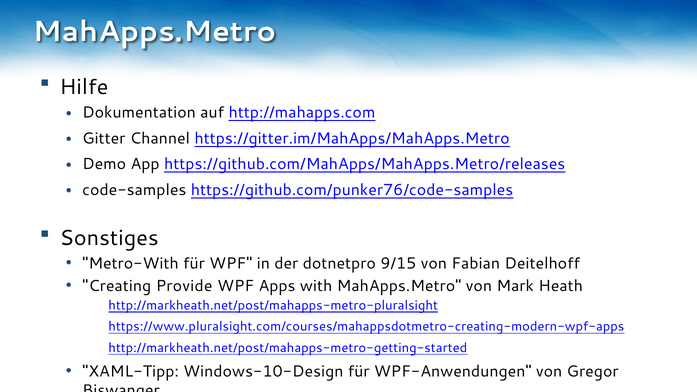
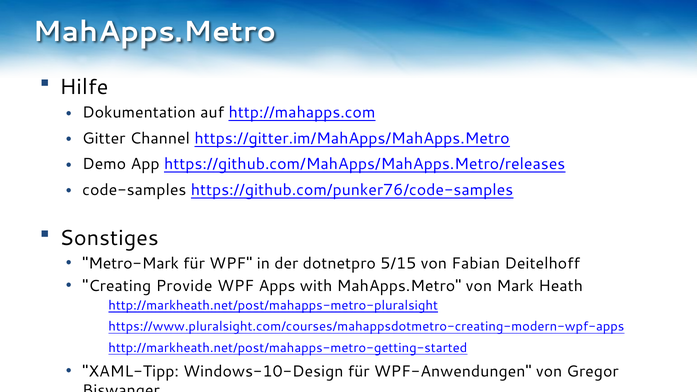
Metro-With: Metro-With -> Metro-Mark (131, 263)
9/15: 9/15 -> 5/15 (398, 263)
